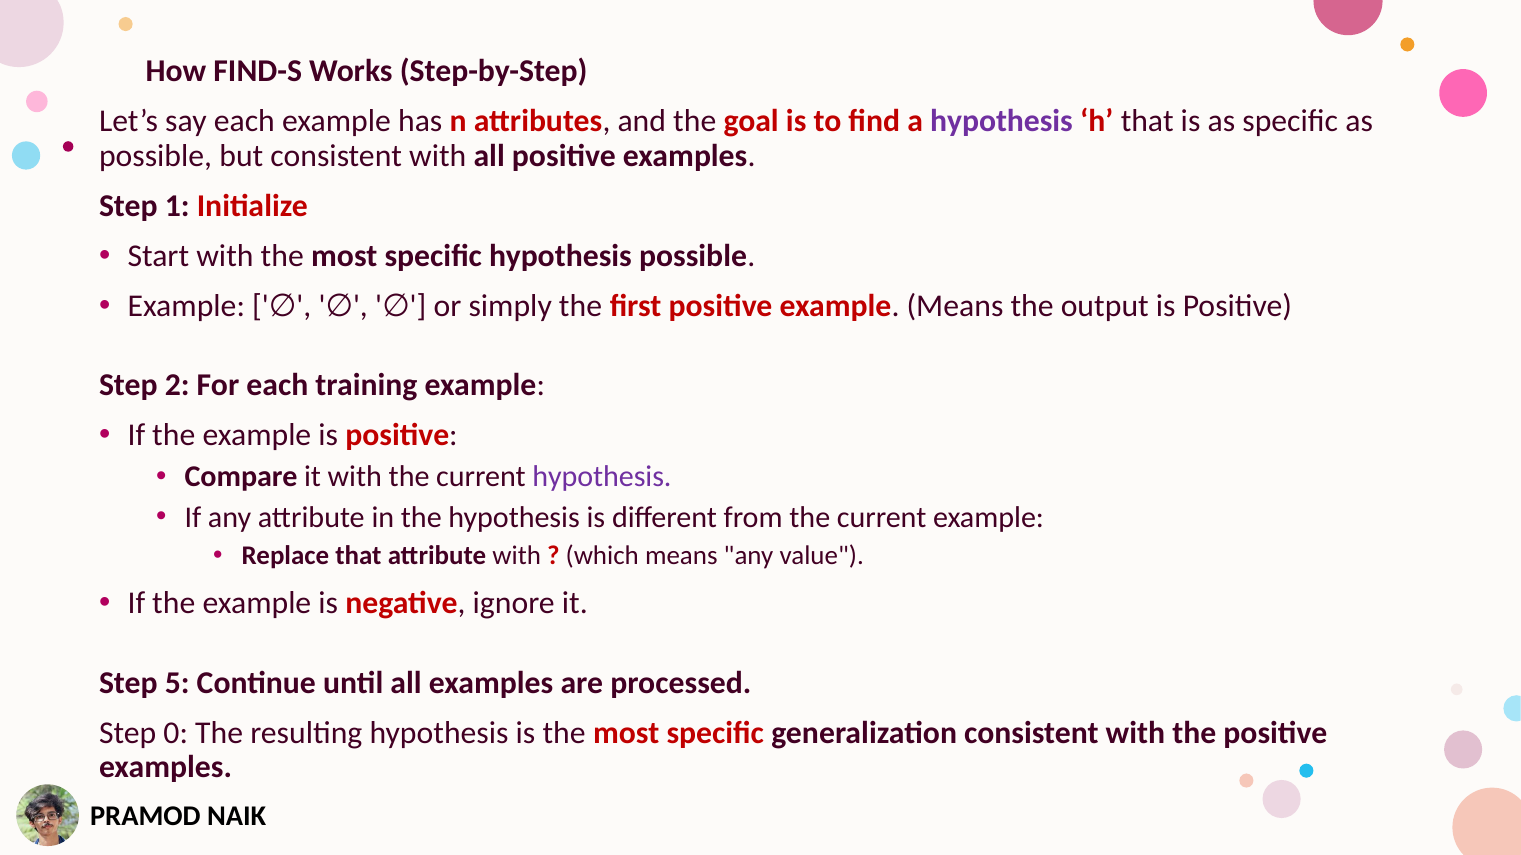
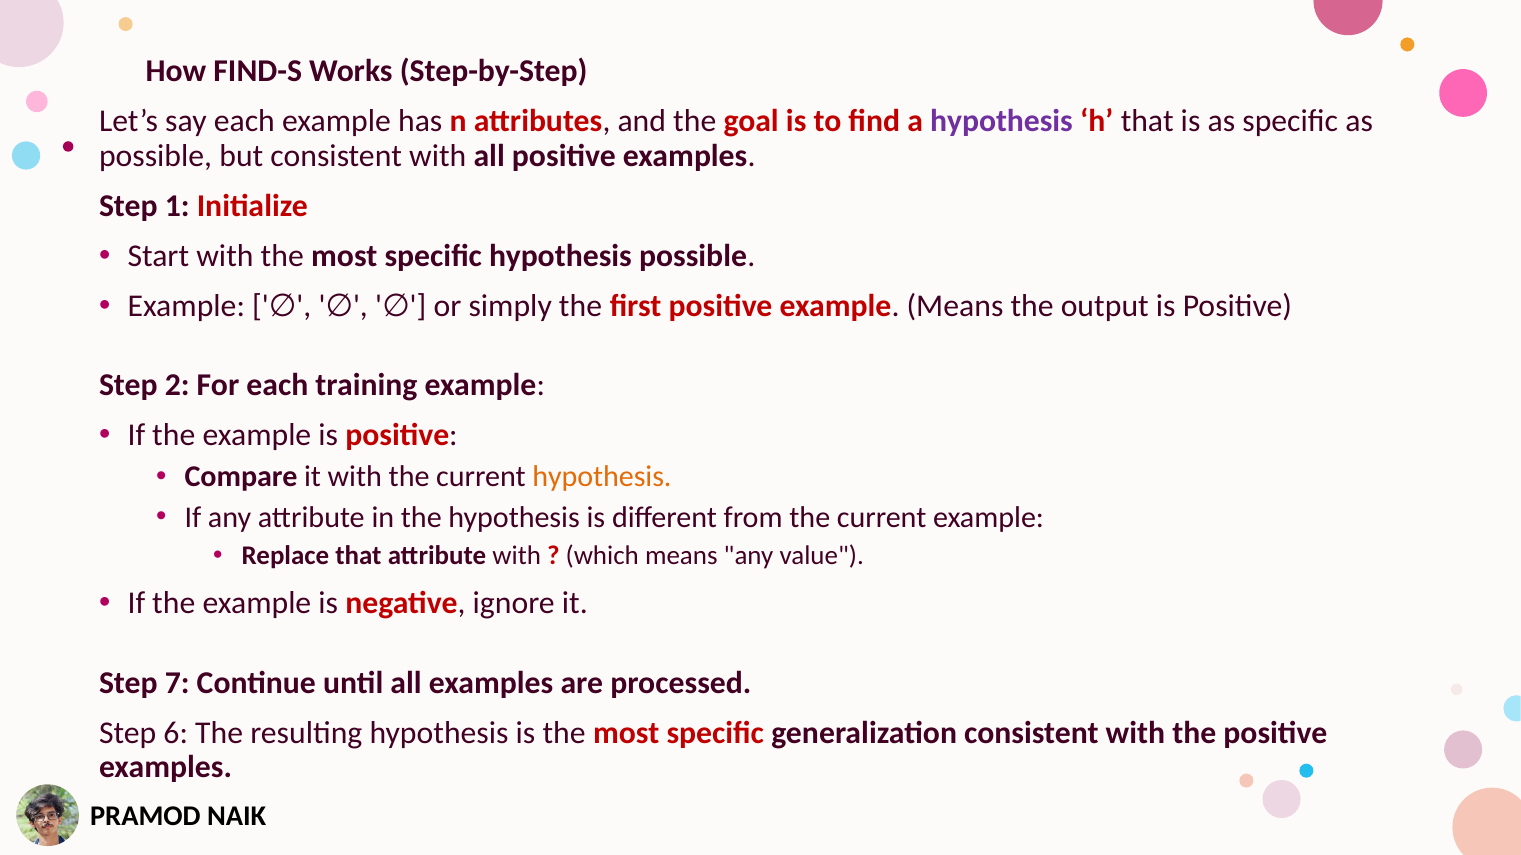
hypothesis colour: purple -> orange (602, 477)
5: 5 -> 7 (177, 683)
0: 0 -> 6 (176, 733)
